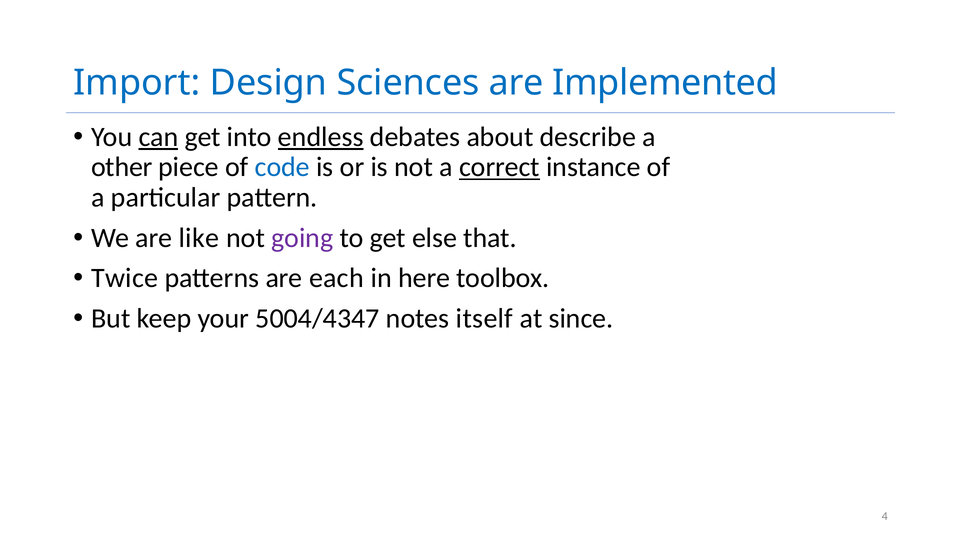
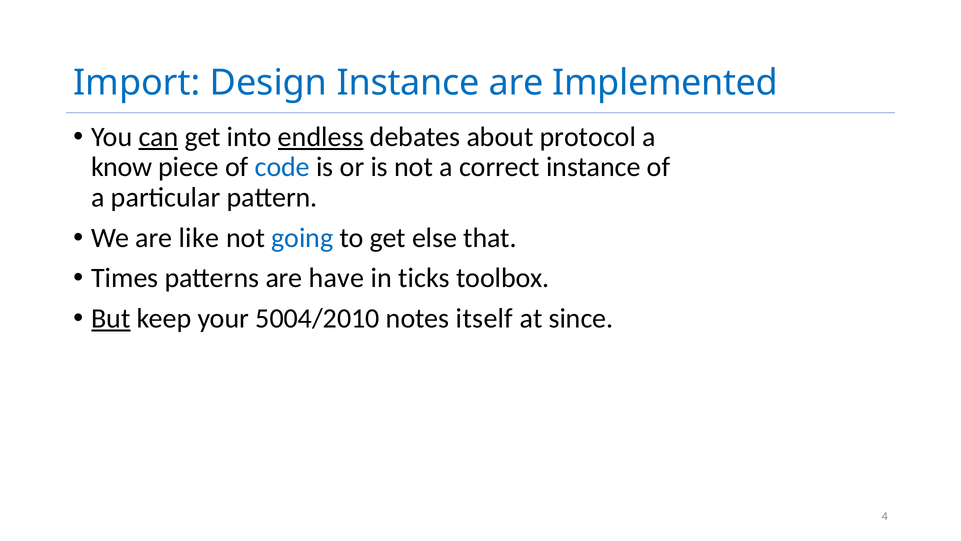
Design Sciences: Sciences -> Instance (408, 83)
describe: describe -> protocol (588, 137)
other: other -> know (122, 167)
correct underline: present -> none (499, 167)
going colour: purple -> blue (302, 238)
Twice: Twice -> Times (125, 278)
each: each -> have (336, 278)
here: here -> ticks (424, 278)
But underline: none -> present (111, 318)
5004/4347: 5004/4347 -> 5004/2010 (317, 318)
